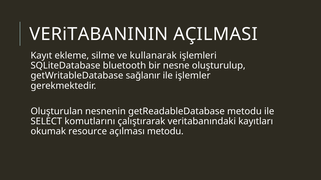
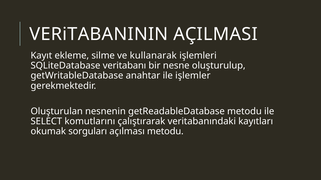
bluetooth: bluetooth -> veritabanı (124, 66)
sağlanır: sağlanır -> anahtar (143, 76)
resource: resource -> sorguları (88, 132)
